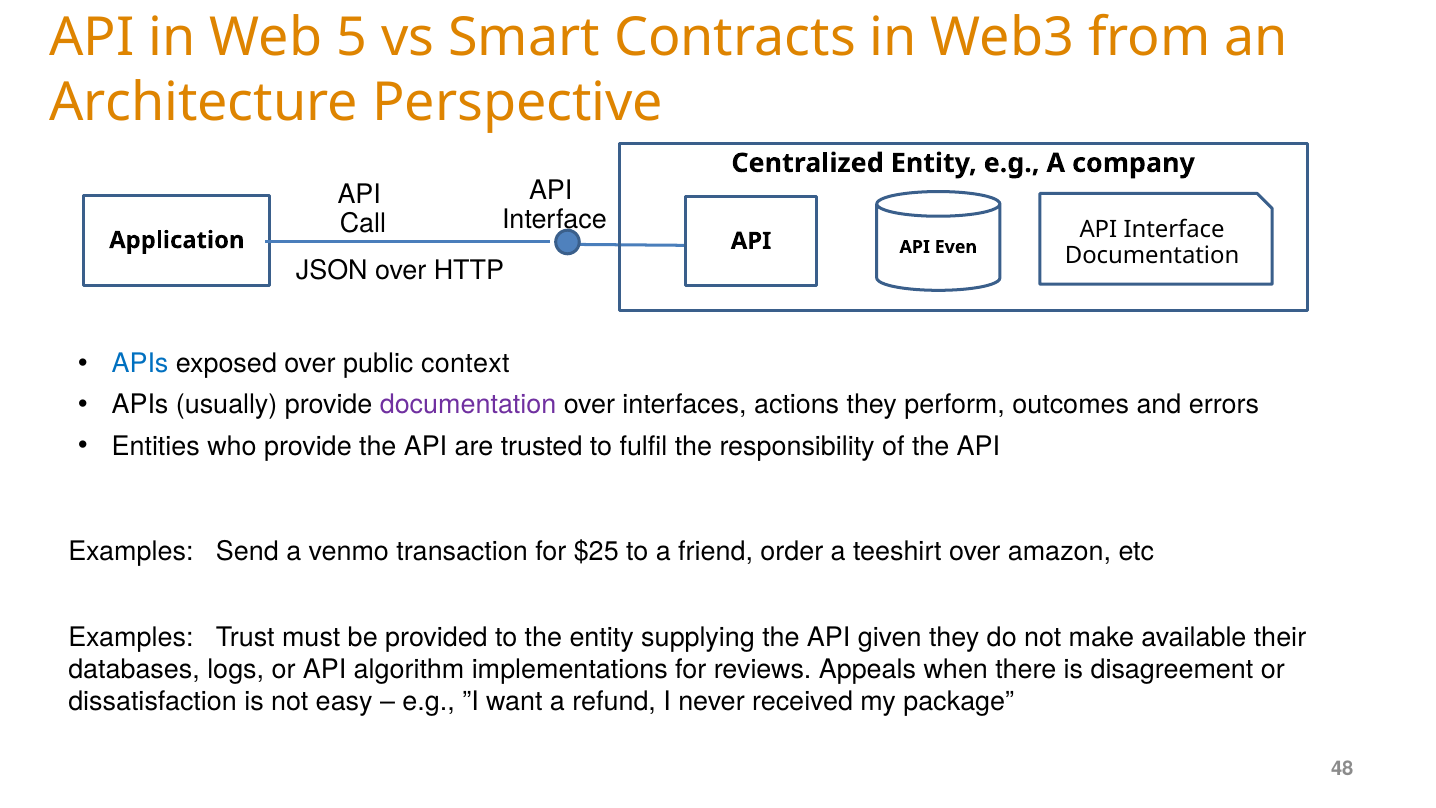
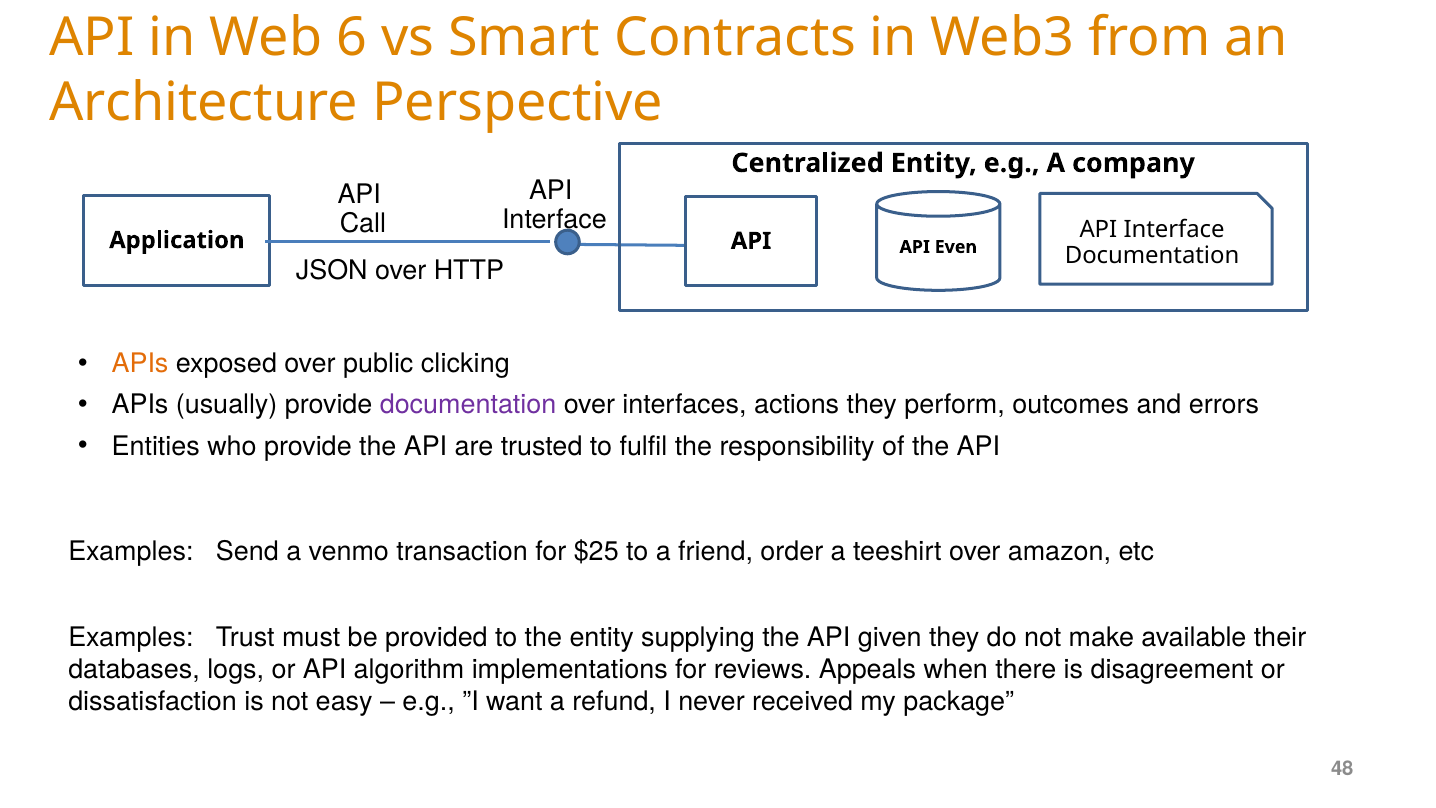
5: 5 -> 6 (352, 38)
APIs colour: blue -> orange (140, 364)
context: context -> clicking (465, 364)
